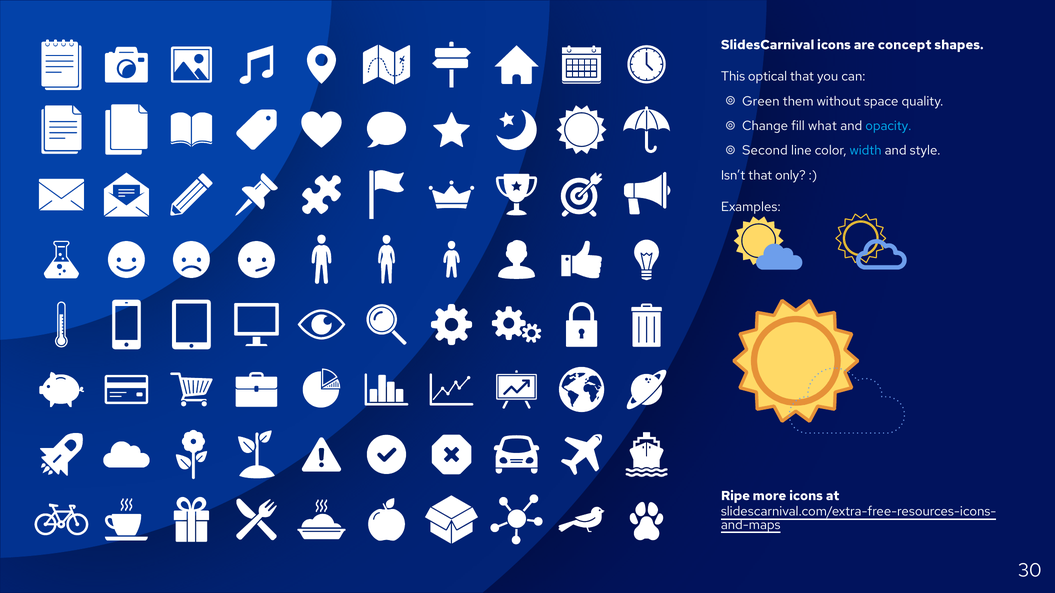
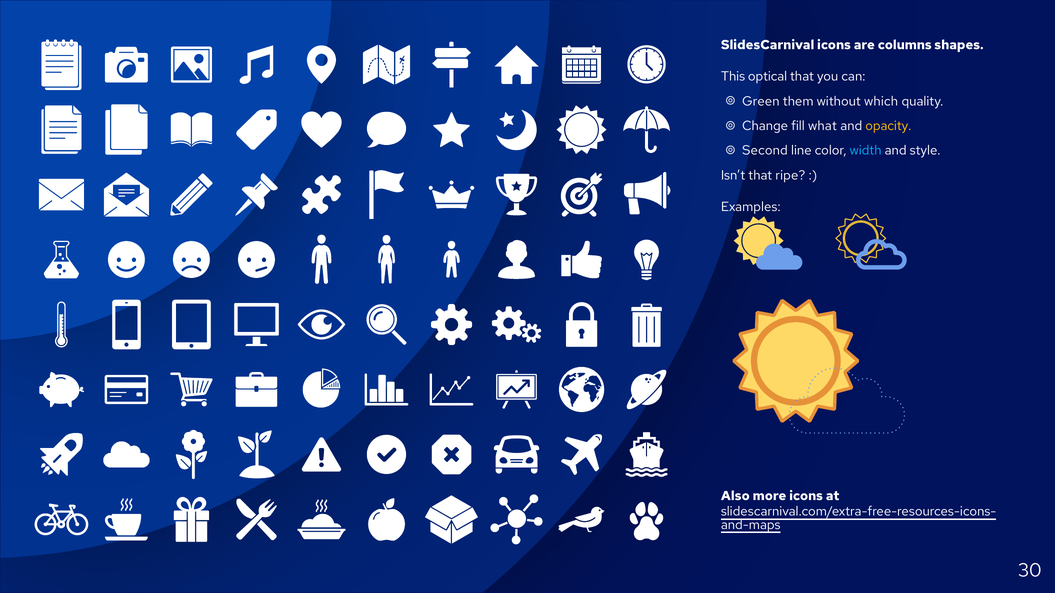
concept: concept -> columns (905, 45)
space: space -> which (881, 101)
opacity colour: light blue -> yellow (888, 126)
only: only -> ripe (790, 175)
Ripe: Ripe -> Also (735, 496)
